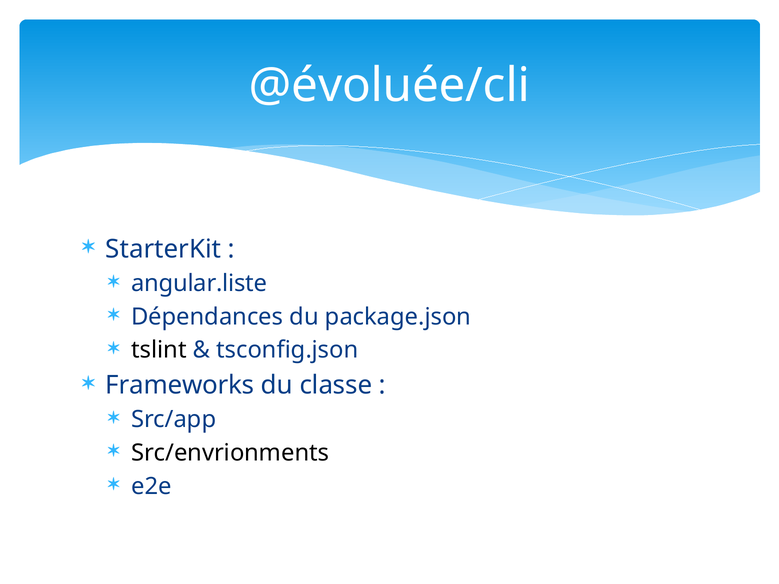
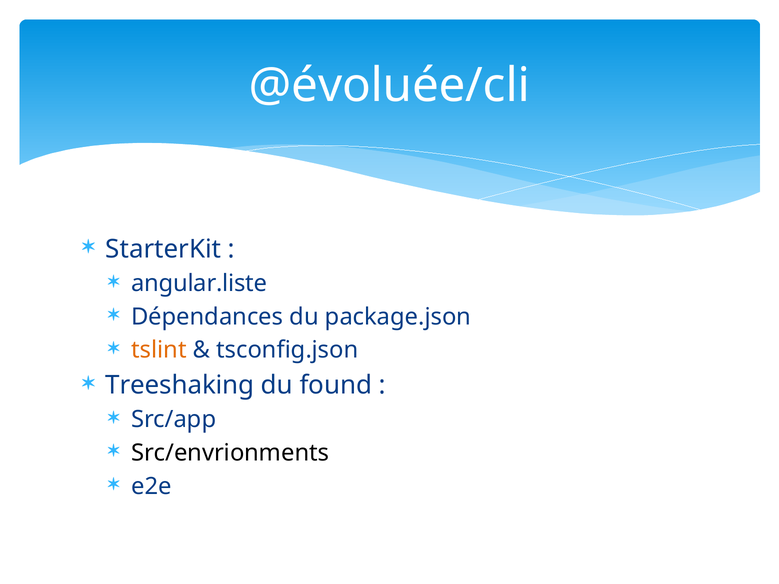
tslint colour: black -> orange (159, 350)
Frameworks: Frameworks -> Treeshaking (180, 385)
classe: classe -> found (336, 385)
